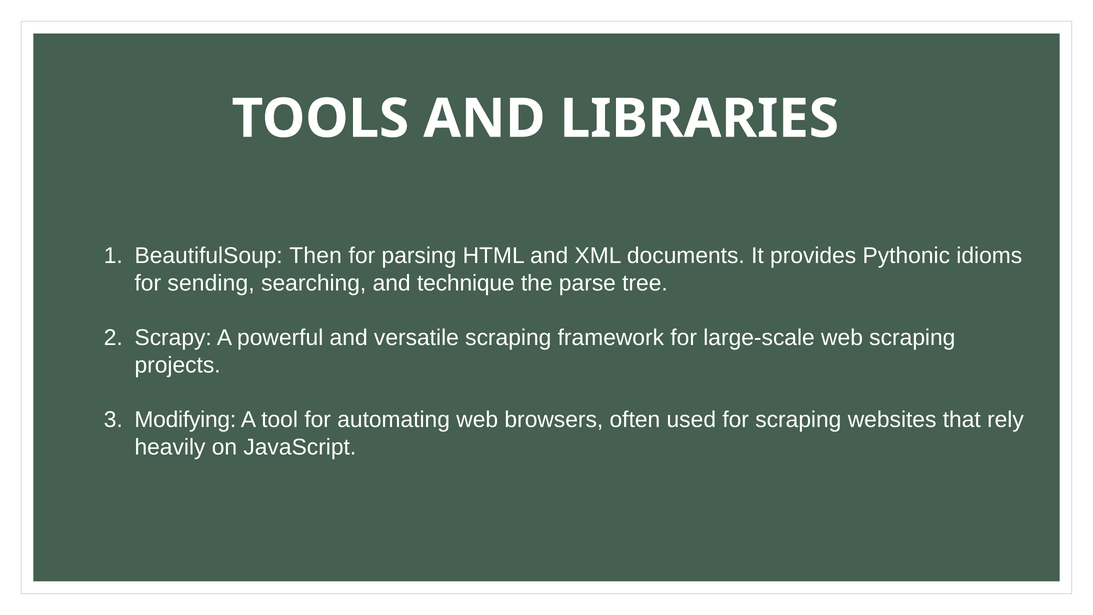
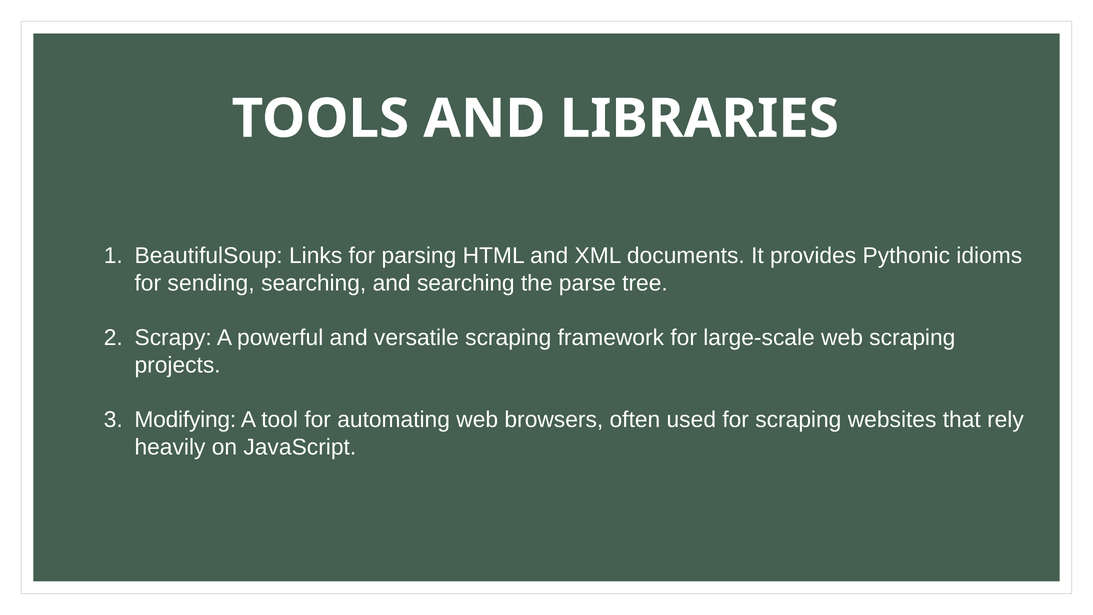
Then: Then -> Links (316, 256)
and technique: technique -> searching (466, 283)
